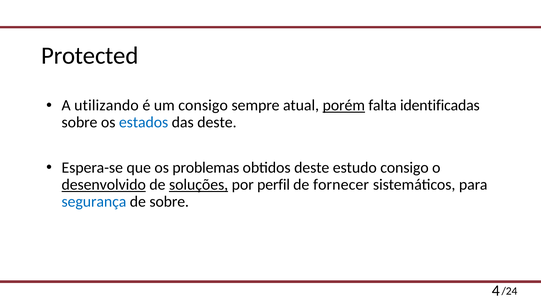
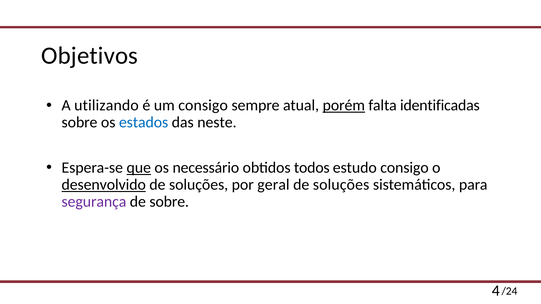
Protected: Protected -> Objetivos (90, 56)
das deste: deste -> neste (217, 123)
que underline: none -> present (139, 168)
problemas: problemas -> necessário (206, 168)
obtidos deste: deste -> todos (312, 168)
soluções underline: present -> none (199, 185)
perfil: perfil -> geral (273, 185)
fornecer: fornecer -> soluções (341, 185)
segurança colour: blue -> purple (94, 202)
